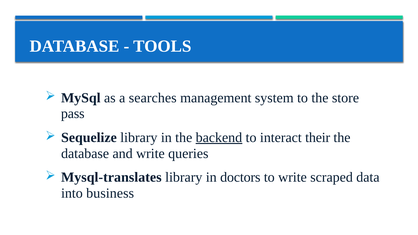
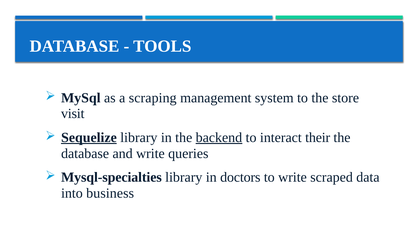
searches: searches -> scraping (153, 98)
pass: pass -> visit (73, 114)
Sequelize underline: none -> present (89, 138)
Mysql-translates: Mysql-translates -> Mysql-specialties (111, 177)
